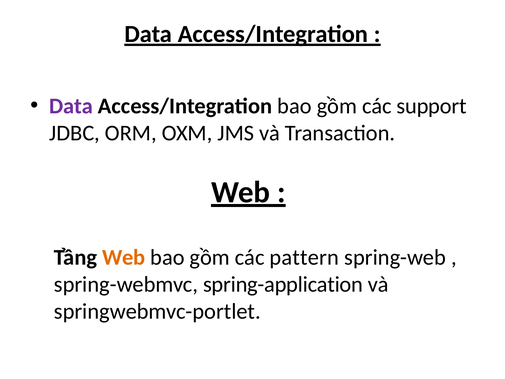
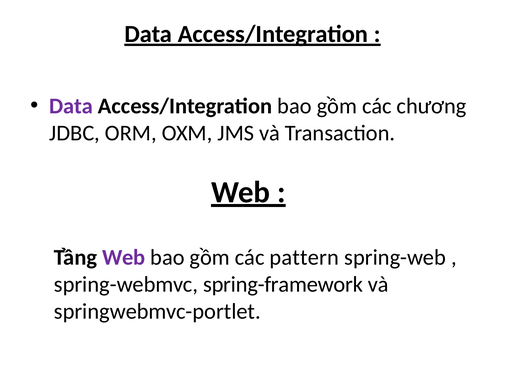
support: support -> chương (431, 106)
Web colour: orange -> purple (124, 257)
spring-application: spring-application -> spring-framework (283, 284)
